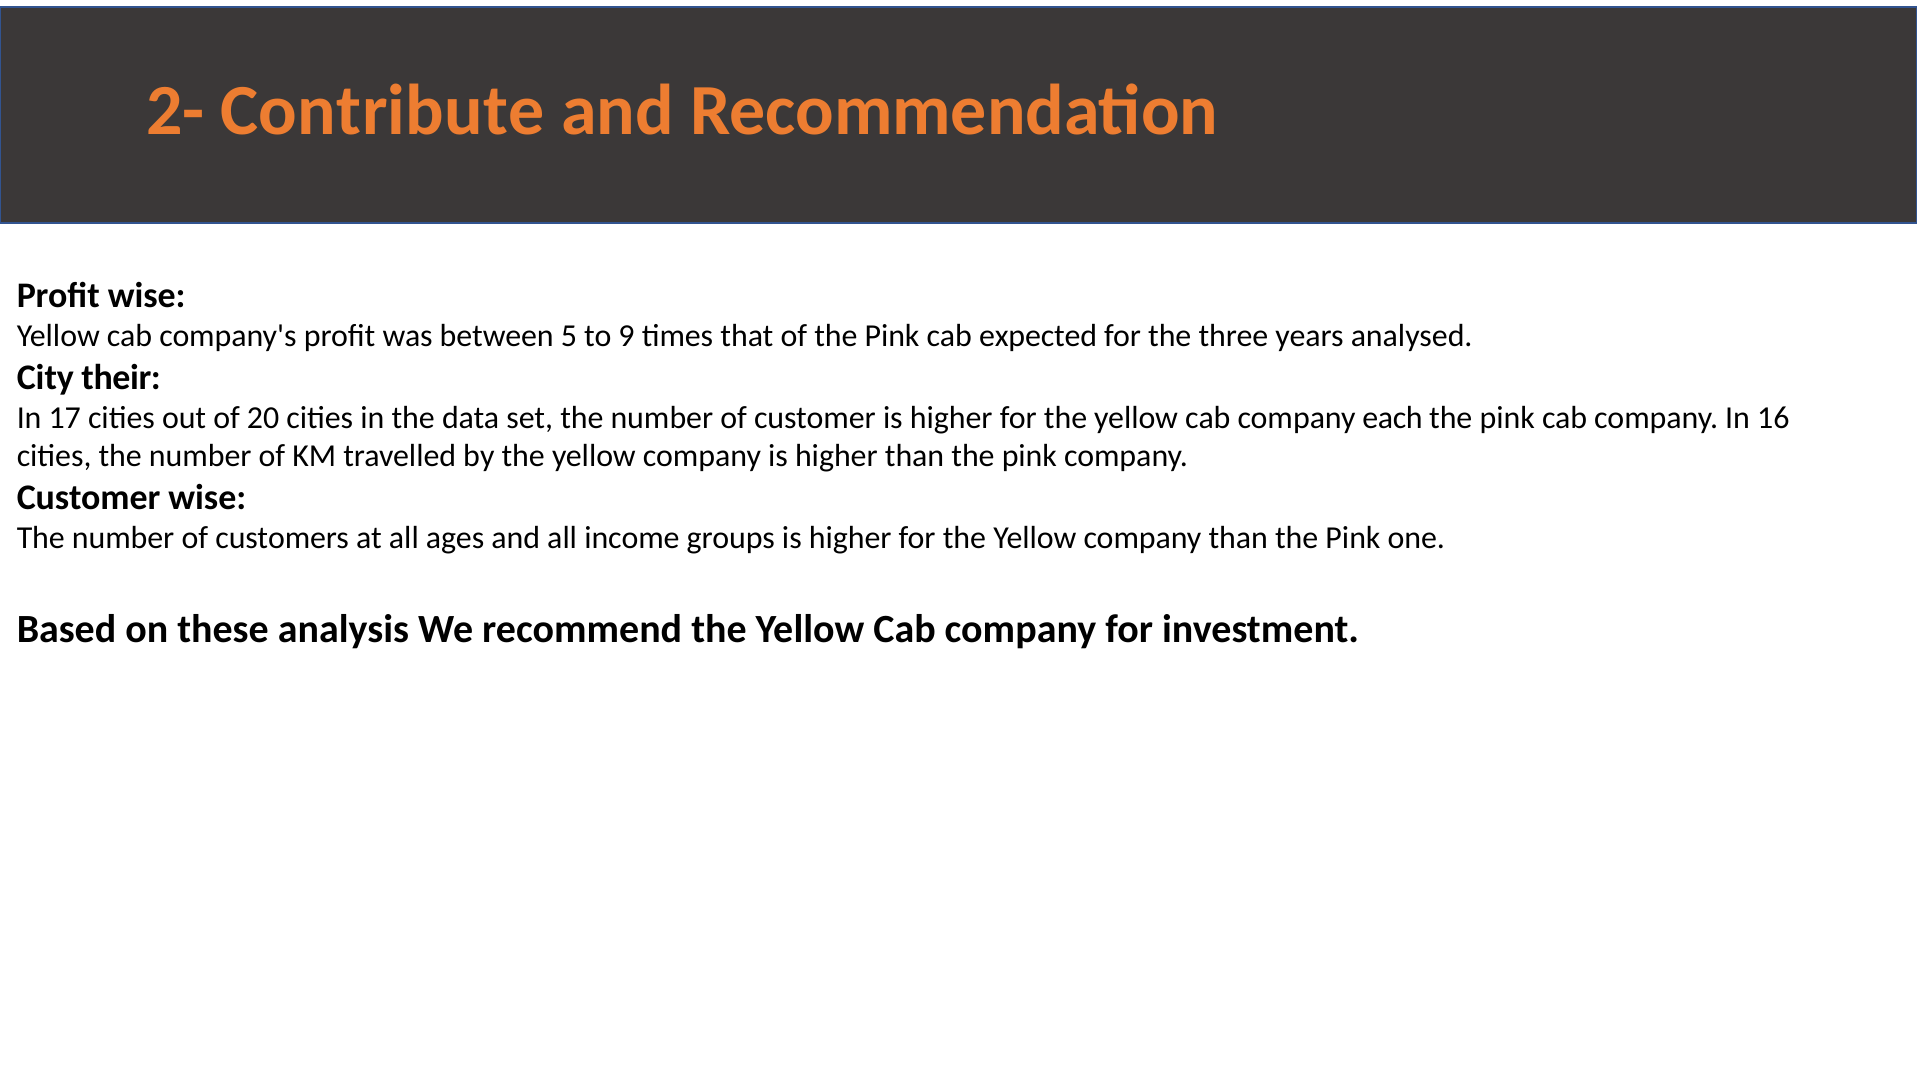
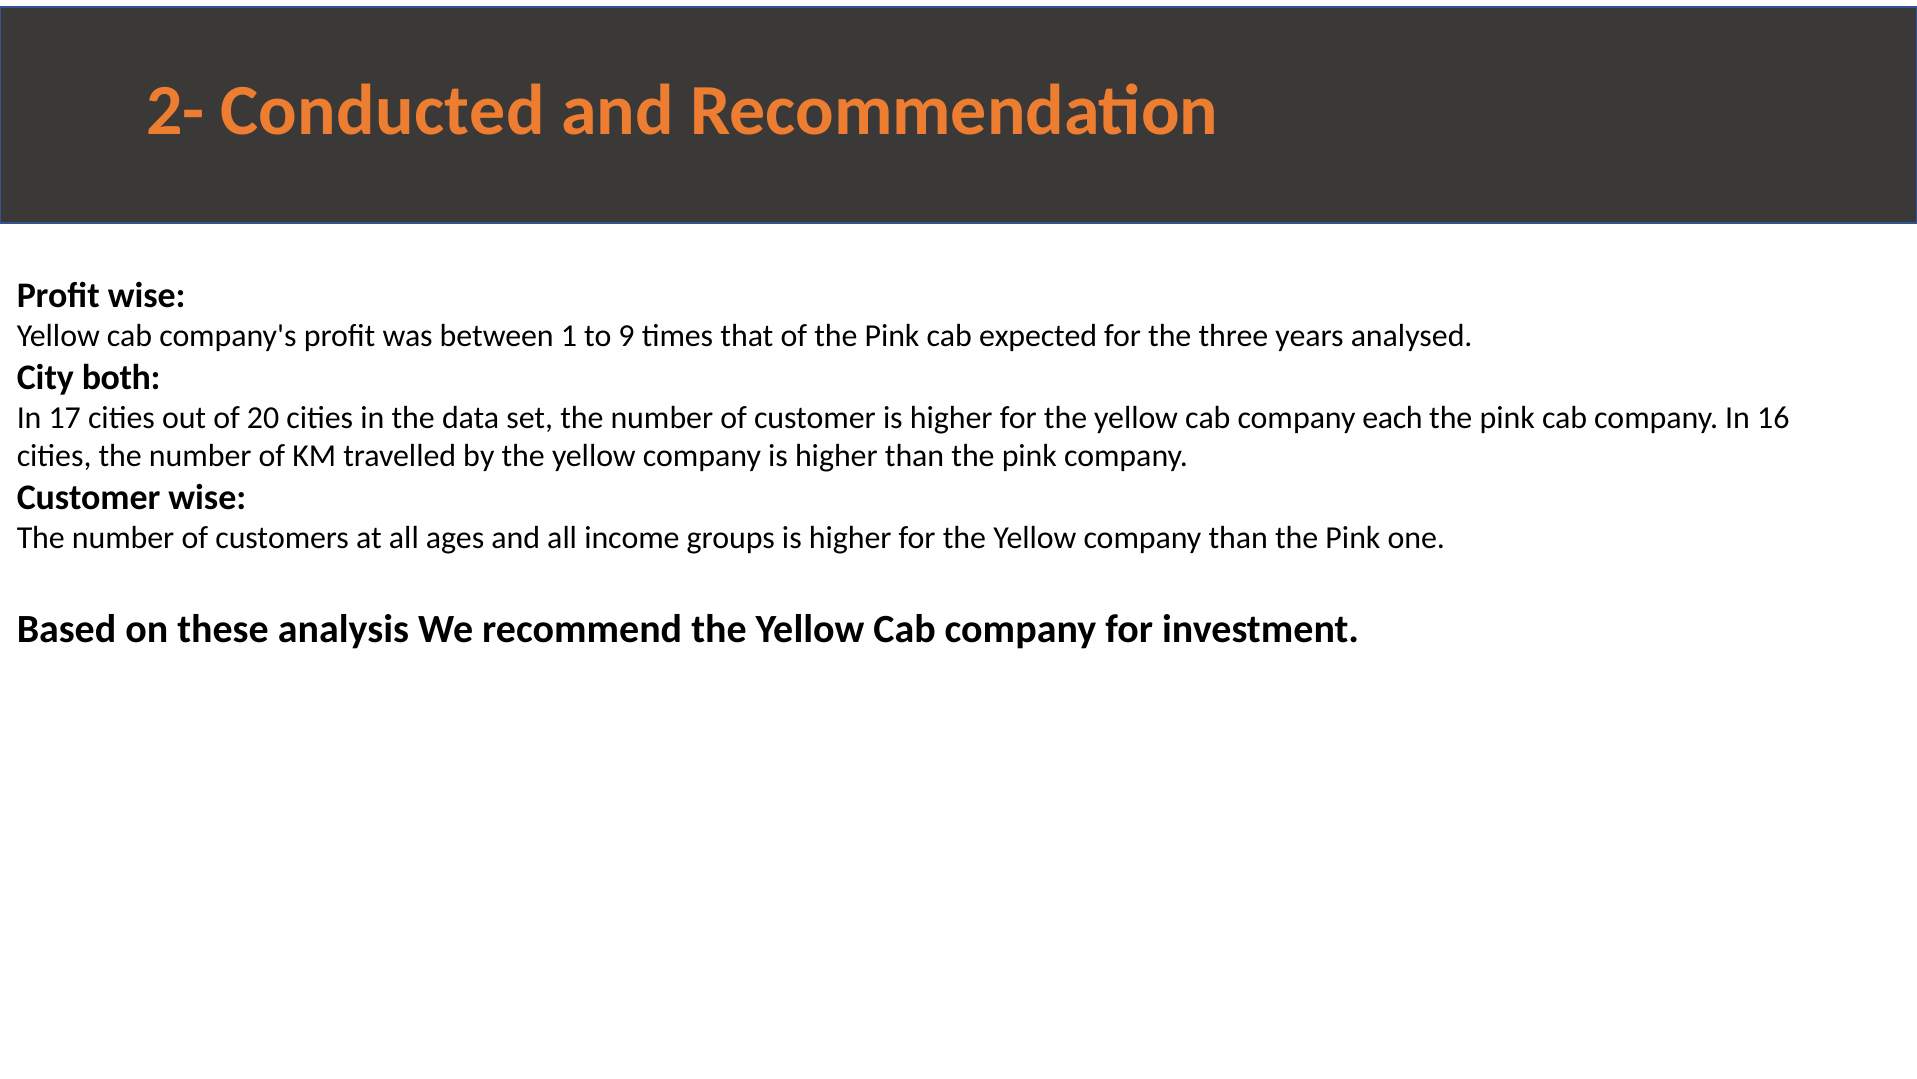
Contribute: Contribute -> Conducted (383, 111)
5: 5 -> 1 (569, 336)
their: their -> both (121, 377)
